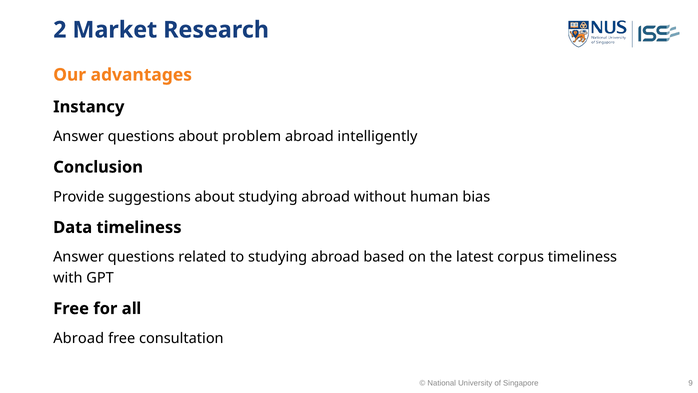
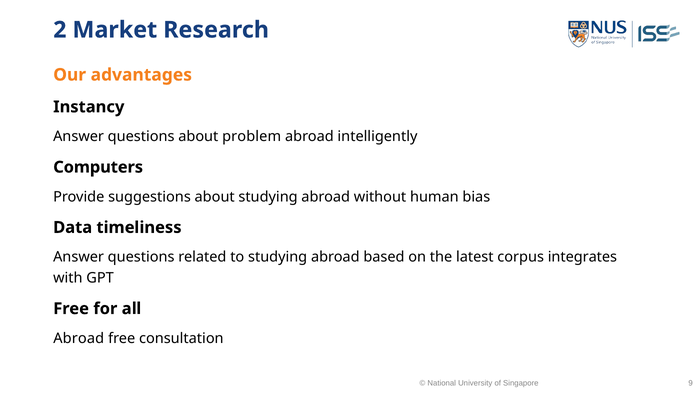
Conclusion: Conclusion -> Computers (98, 167)
corpus timeliness: timeliness -> integrates (582, 257)
